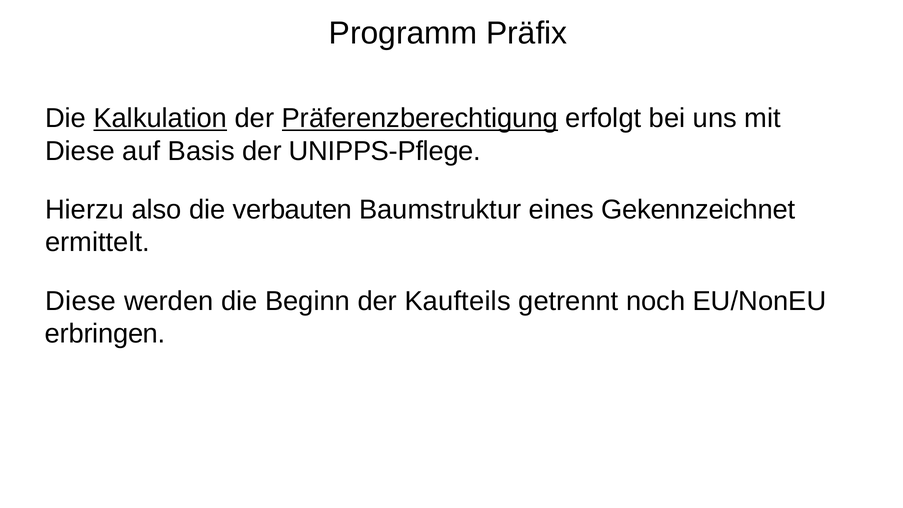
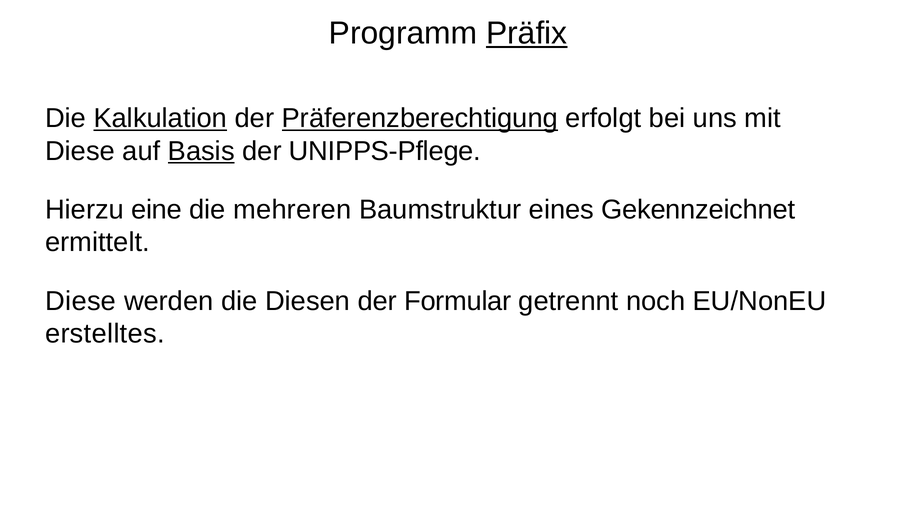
Präfix underline: none -> present (527, 33)
Basis underline: none -> present (201, 151)
also: also -> eine (157, 210)
verbauten: verbauten -> mehreren (292, 210)
Beginn: Beginn -> Diesen (308, 301)
Kaufteils: Kaufteils -> Formular (458, 301)
erbringen: erbringen -> erstelltes (105, 334)
